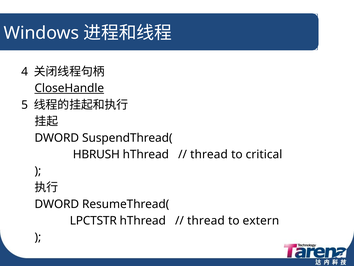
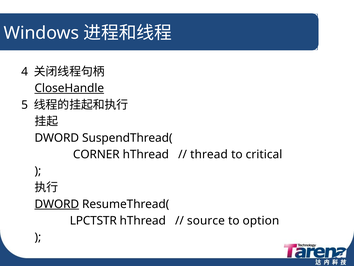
HBRUSH: HBRUSH -> CORNER (96, 154)
DWORD underline: none -> present (57, 204)
thread: thread -> source (206, 220)
extern: extern -> option (261, 220)
